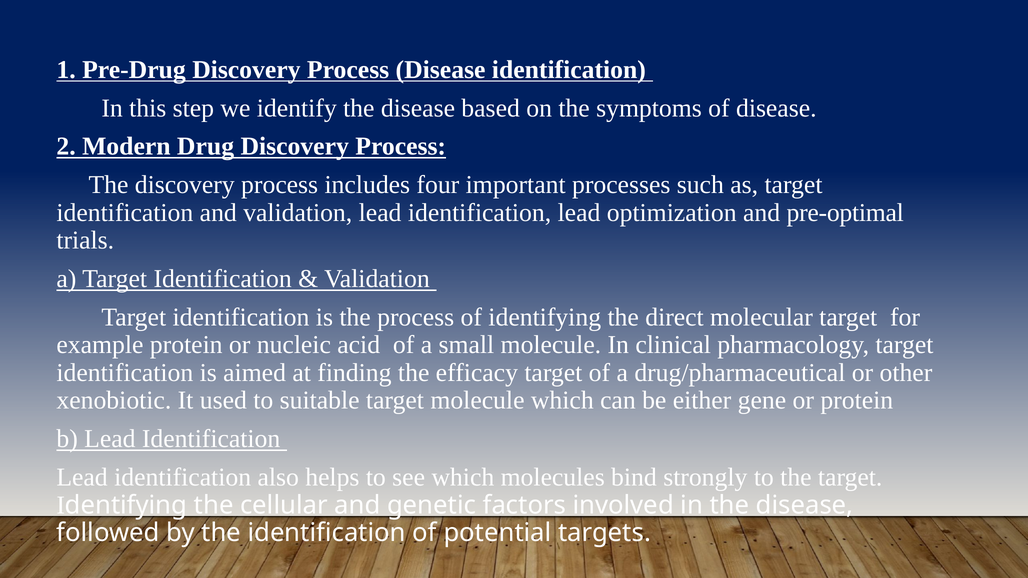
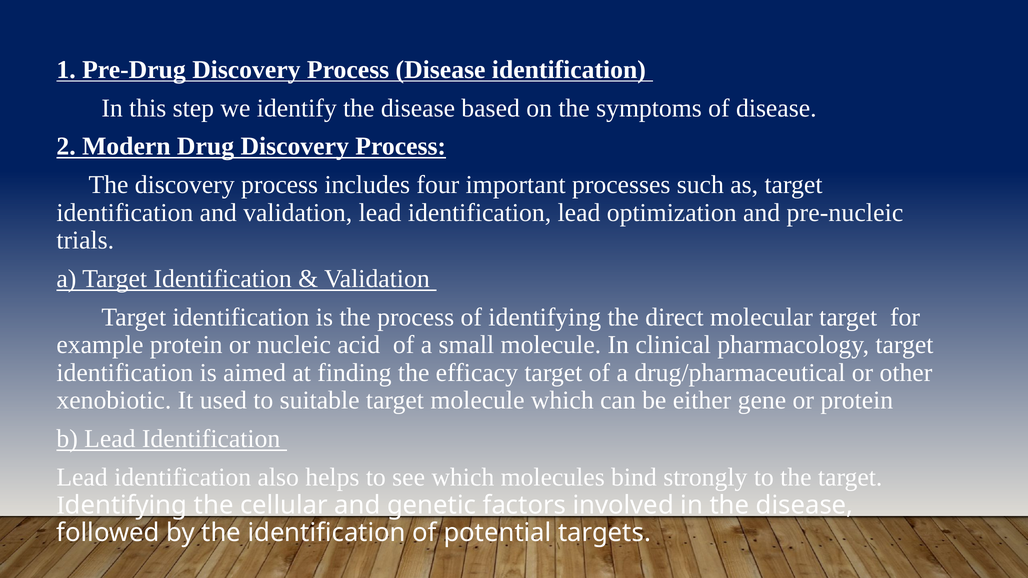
pre-optimal: pre-optimal -> pre-nucleic (845, 213)
